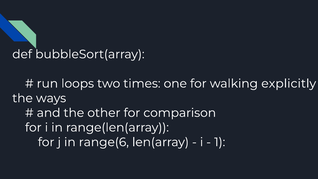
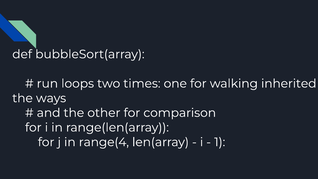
explicitly: explicitly -> inherited (289, 83)
range(6: range(6 -> range(4 (104, 142)
